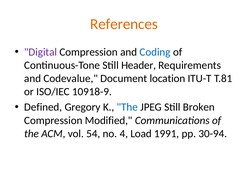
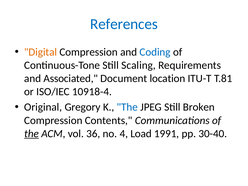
References colour: orange -> blue (124, 24)
Digital colour: purple -> orange (41, 52)
Header: Header -> Scaling (139, 65)
Codevalue: Codevalue -> Associated (71, 78)
10918-9: 10918-9 -> 10918-4 (92, 92)
Defined: Defined -> Original (43, 107)
Modified: Modified -> Contents (109, 120)
the underline: none -> present (31, 134)
54: 54 -> 36 (93, 134)
30-94: 30-94 -> 30-40 (213, 134)
